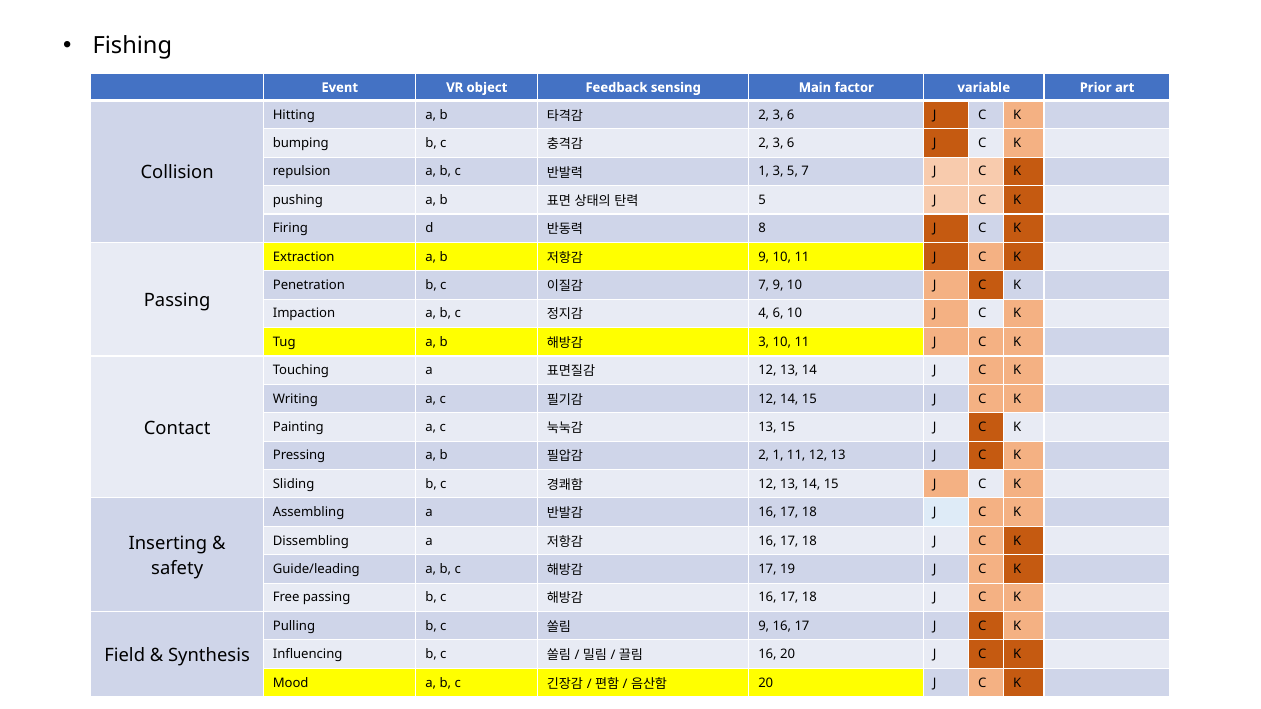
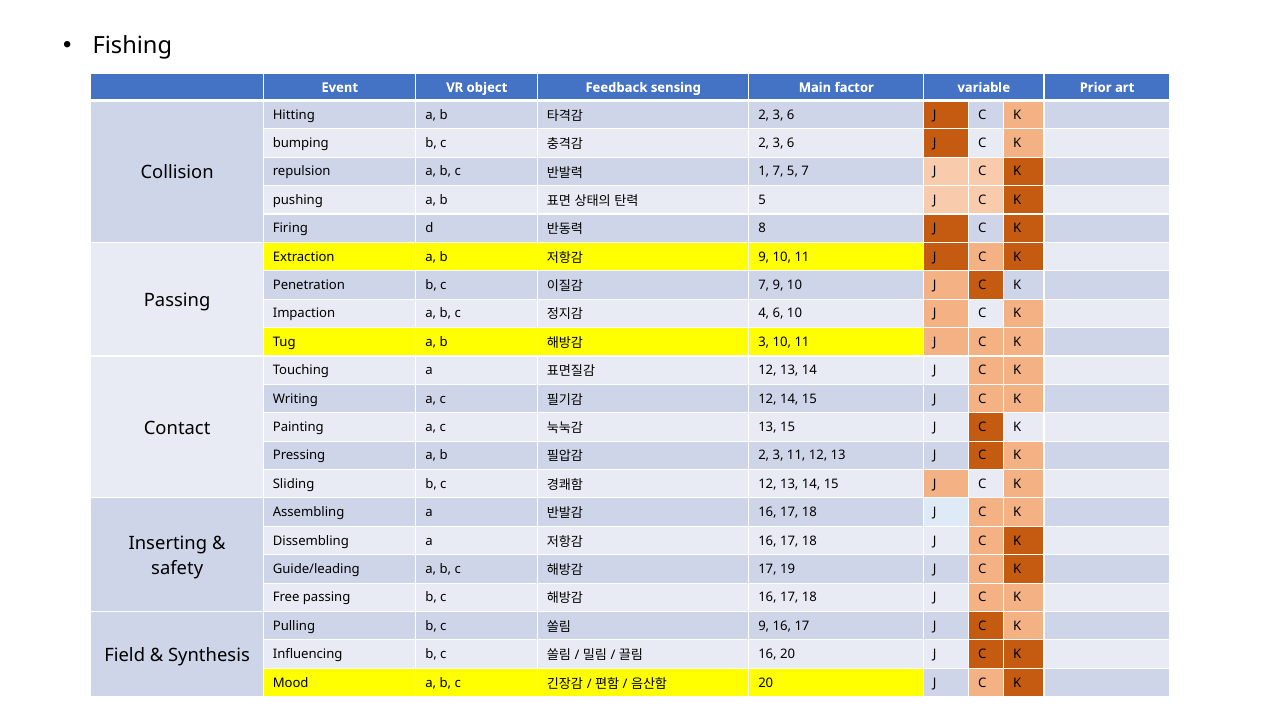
1 3: 3 -> 7 (778, 172)
1: 1 -> 3 (778, 456)
